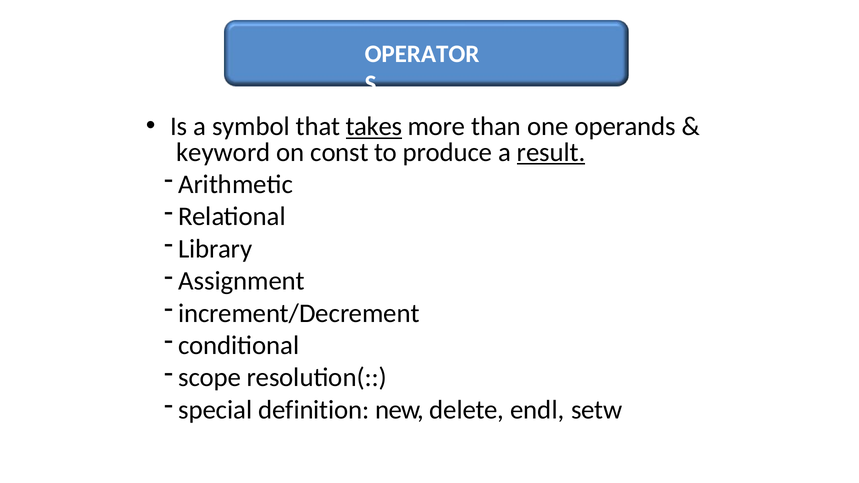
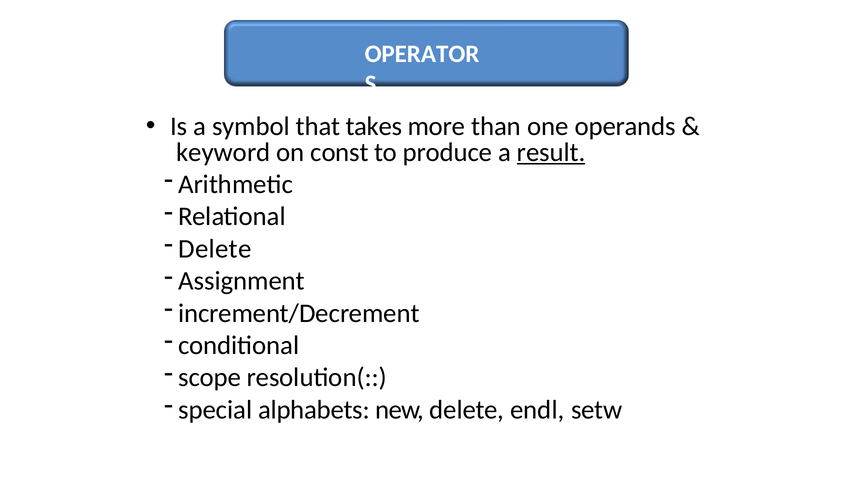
takes underline: present -> none (374, 127)
Library: Library -> Delete (215, 249)
definition: definition -> alphabets (314, 410)
